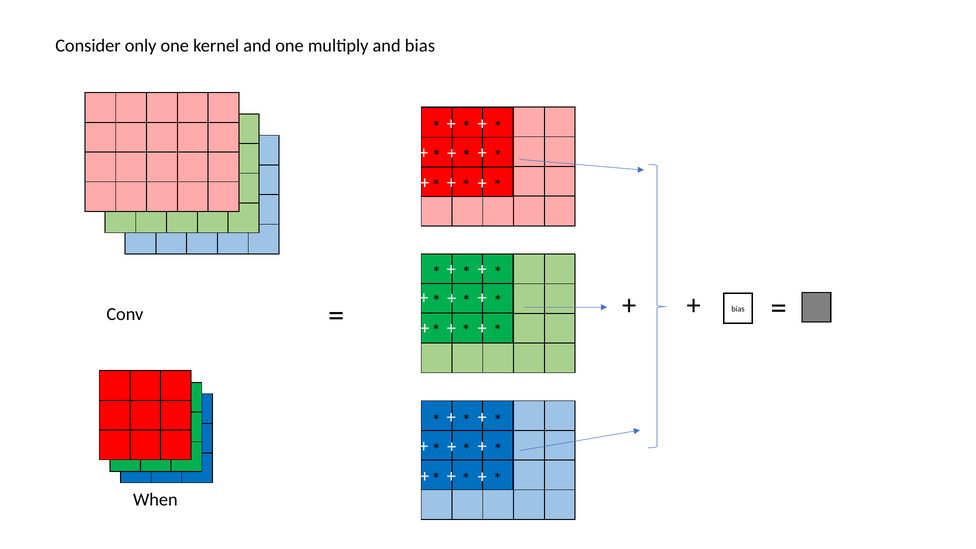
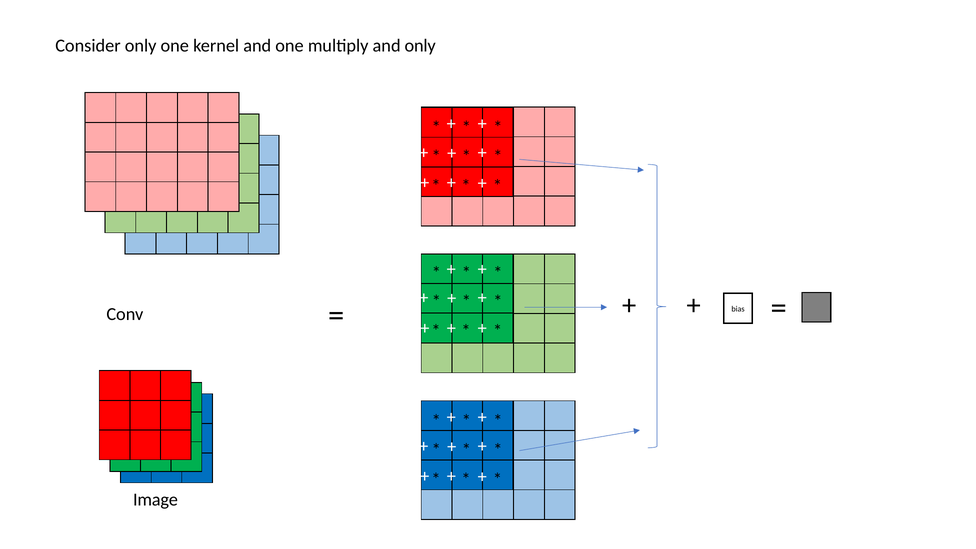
and bias: bias -> only (420, 46)
When: When -> Image (155, 500)
